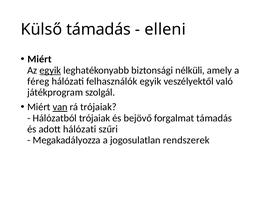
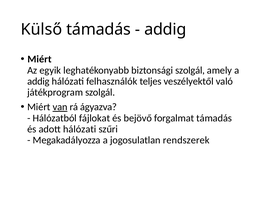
elleni: elleni -> addig (165, 29)
egyik underline: present -> none (50, 70)
biztonsági nélküli: nélküli -> szolgál (190, 70)
féreg: féreg -> addig (38, 81)
felhasználók egyik: egyik -> teljes (151, 81)
rá trójaiak: trójaiak -> ágyazva (99, 107)
Hálózatból trójaiak: trójaiak -> fájlokat (95, 118)
